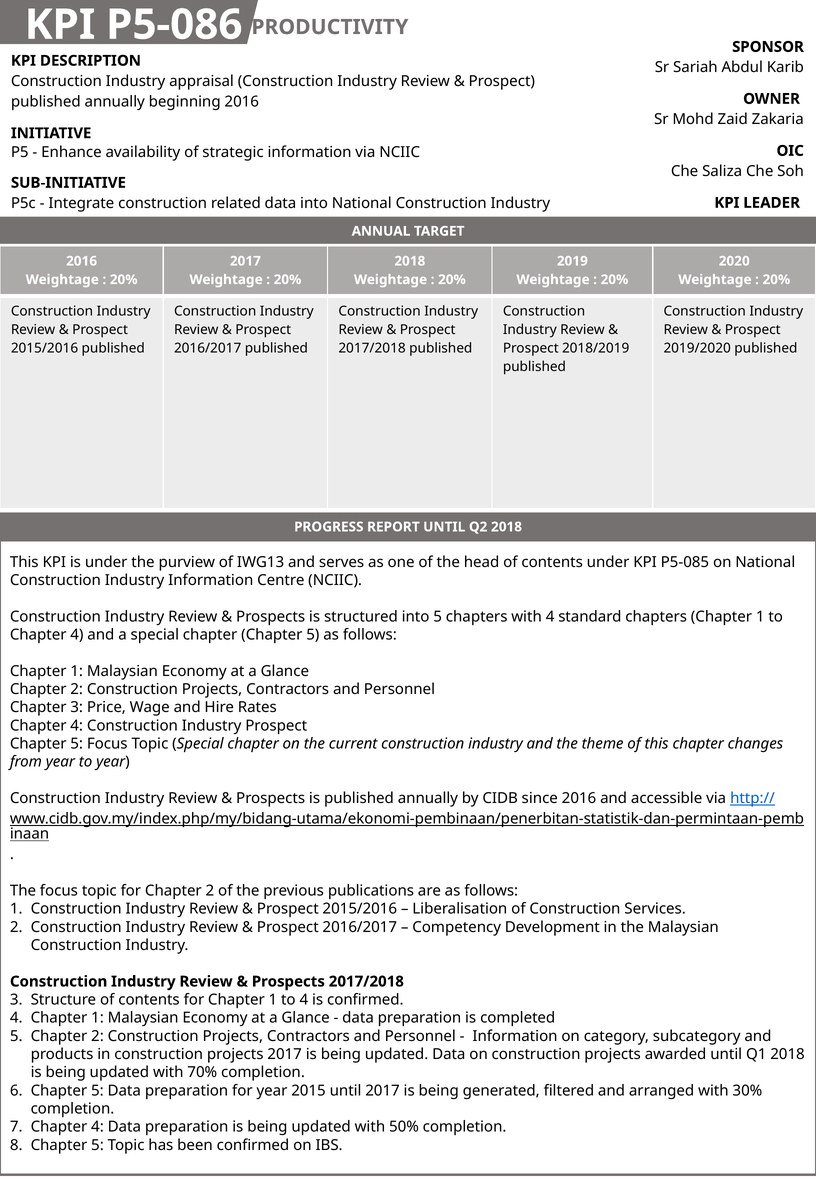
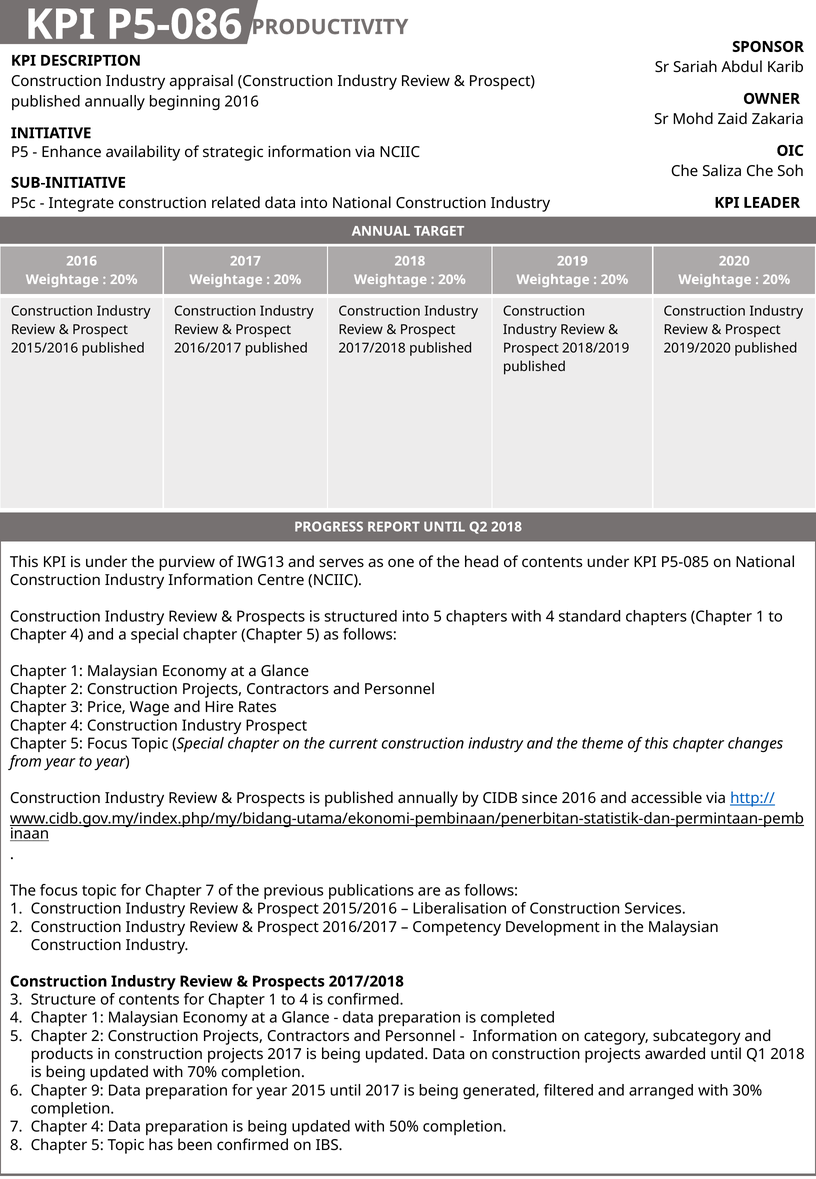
for Chapter 2: 2 -> 7 (210, 890)
5: 5 -> 9 (97, 1090)
